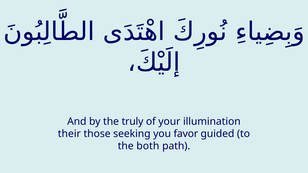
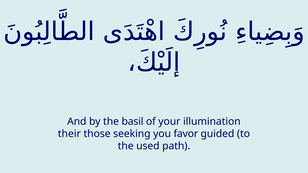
truly: truly -> basil (133, 122)
both: both -> used (148, 146)
